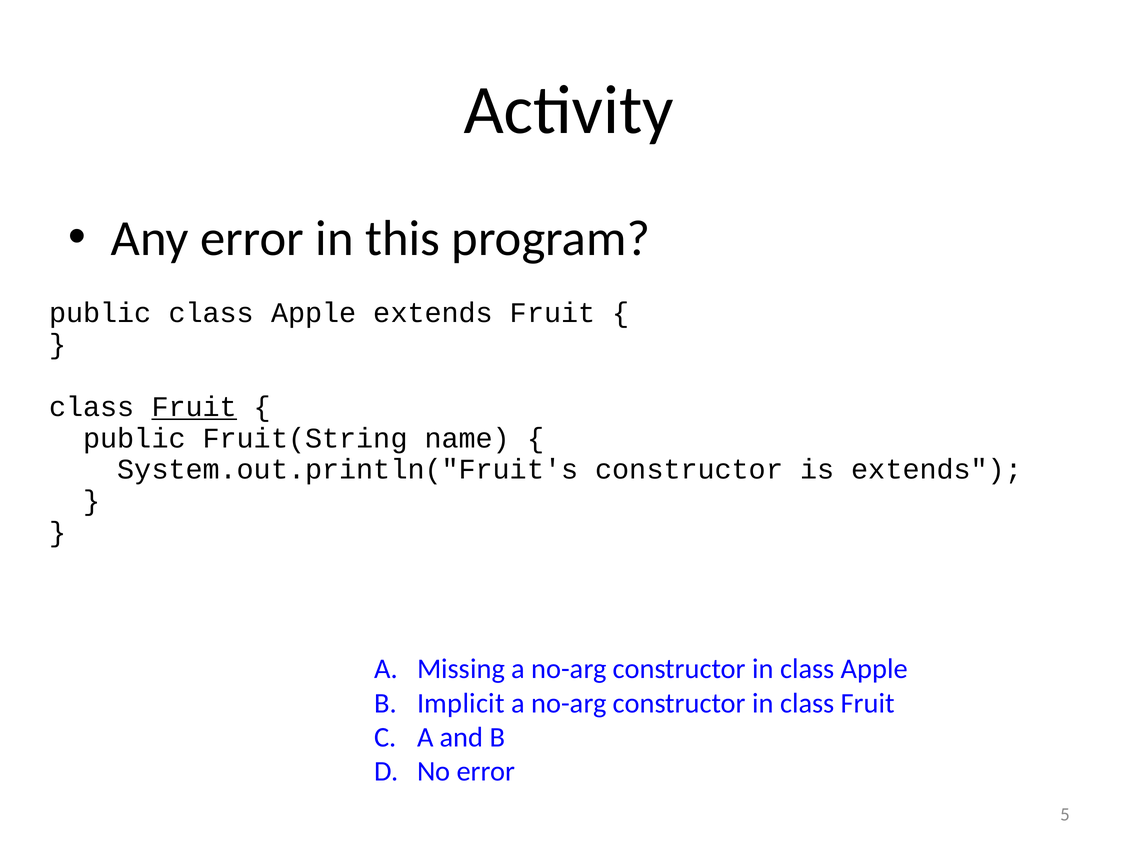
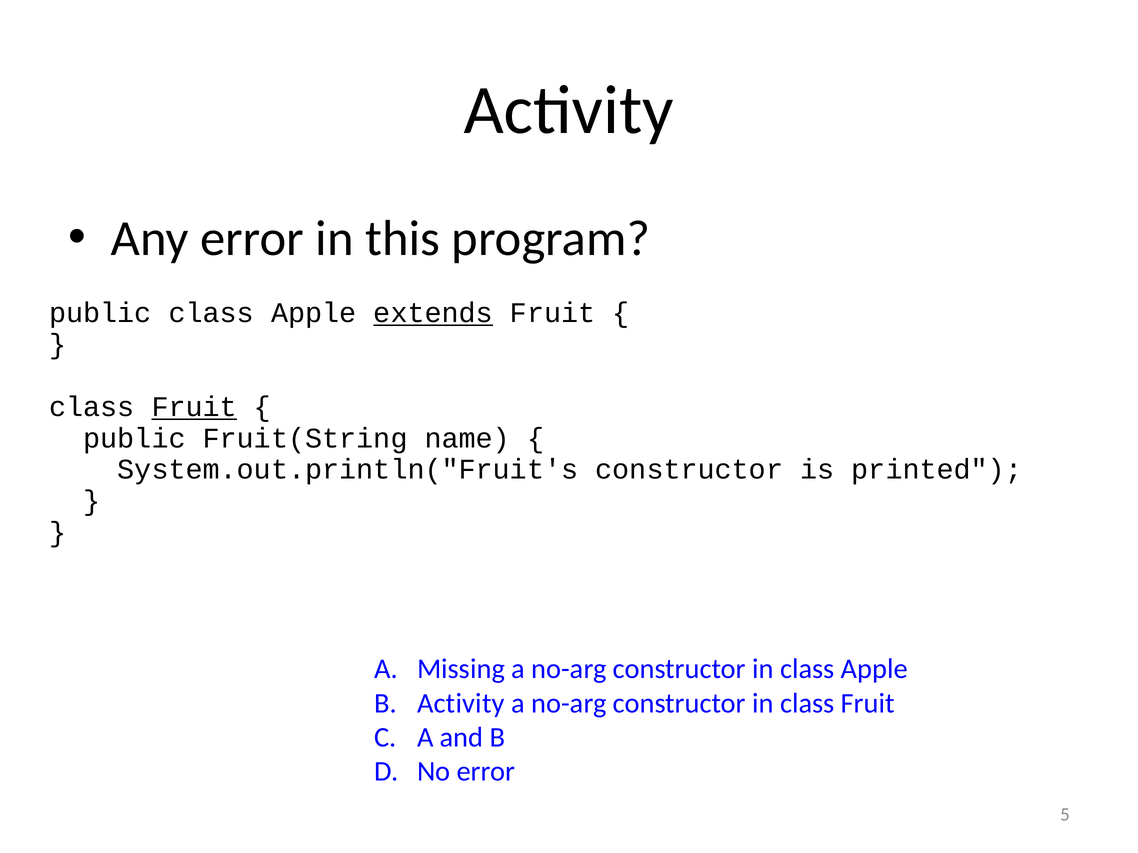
extends underline: none -> present (433, 313)
is extends: extends -> printed (937, 470)
B Implicit: Implicit -> Activity (461, 704)
